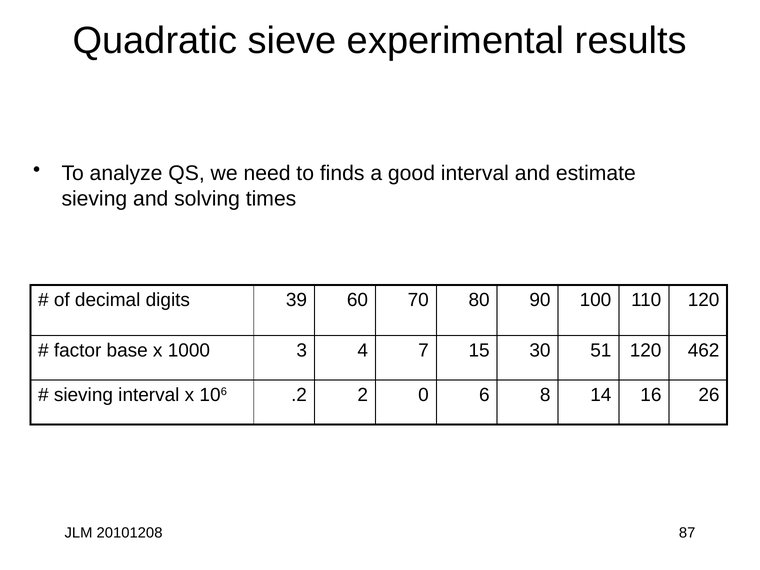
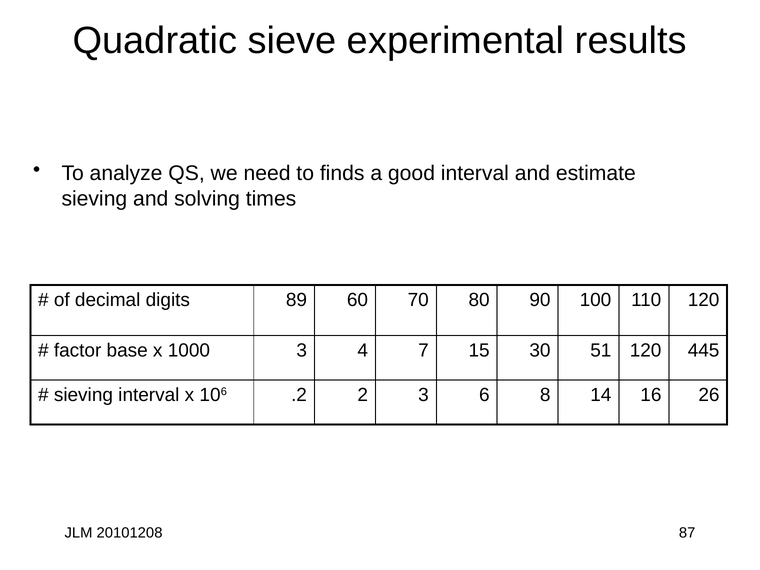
39: 39 -> 89 (297, 300)
462: 462 -> 445 (704, 350)
2 0: 0 -> 3 (424, 395)
